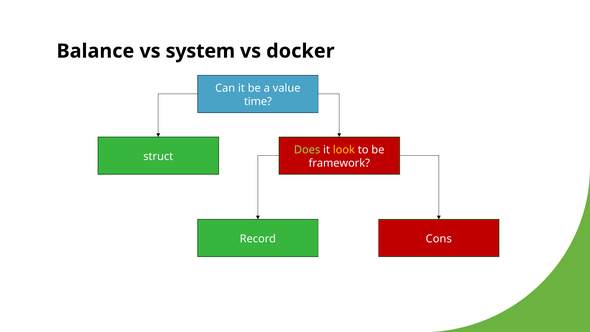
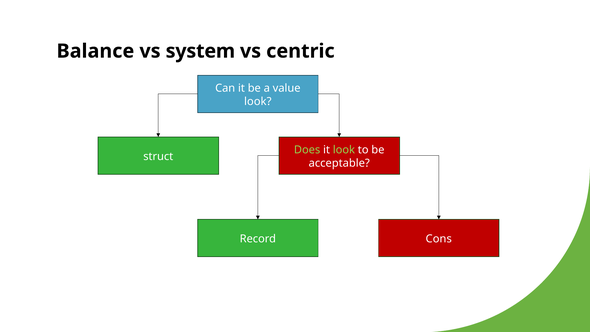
docker: docker -> centric (300, 51)
time: time -> look (258, 101)
look colour: yellow -> light green (344, 150)
framework: framework -> acceptable (339, 163)
